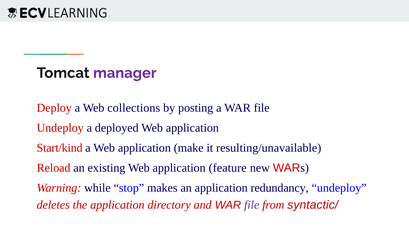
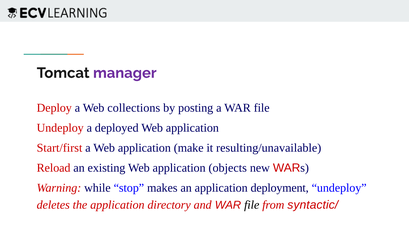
Start/kind: Start/kind -> Start/first (60, 148)
feature: feature -> objects (228, 168)
redundancy: redundancy -> deployment (280, 188)
file colour: purple -> black (252, 205)
